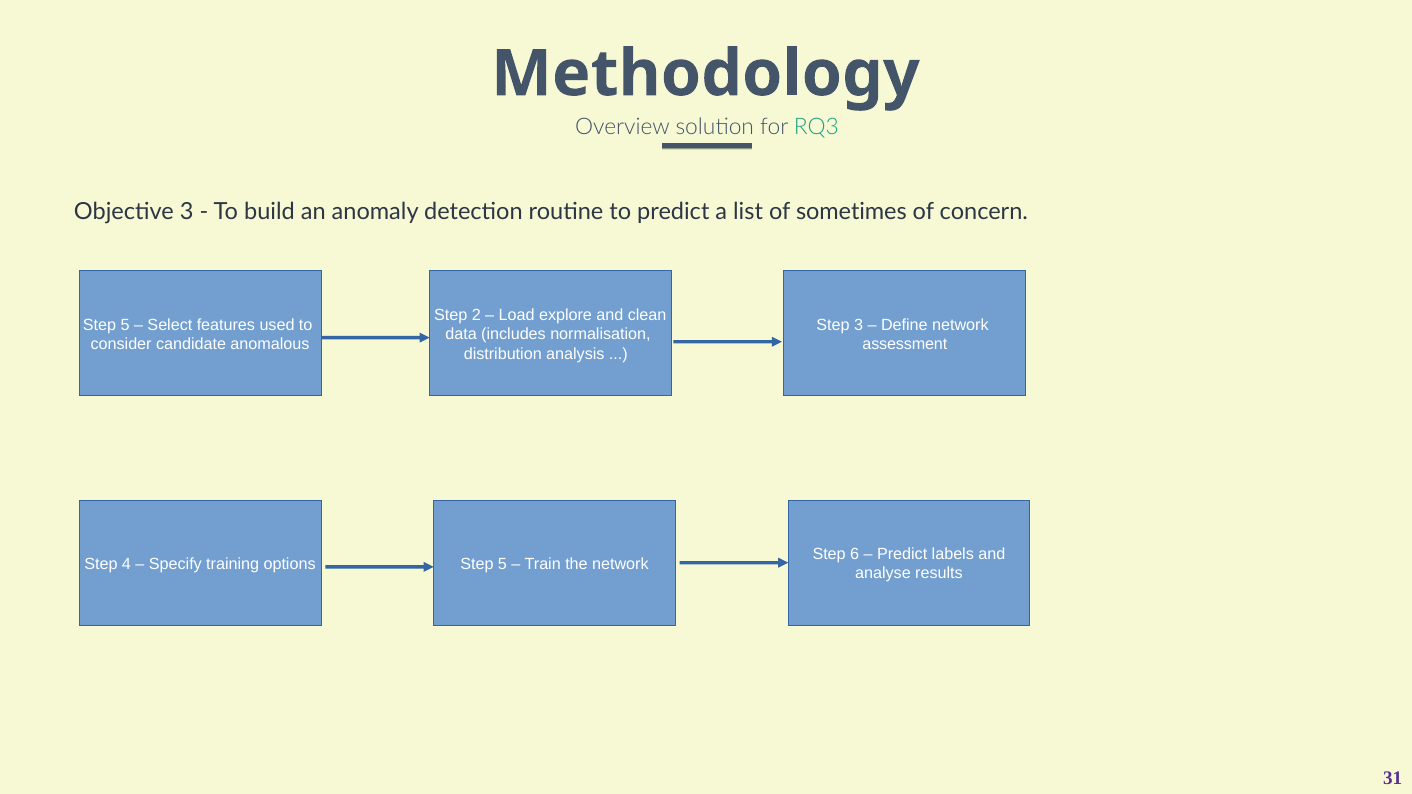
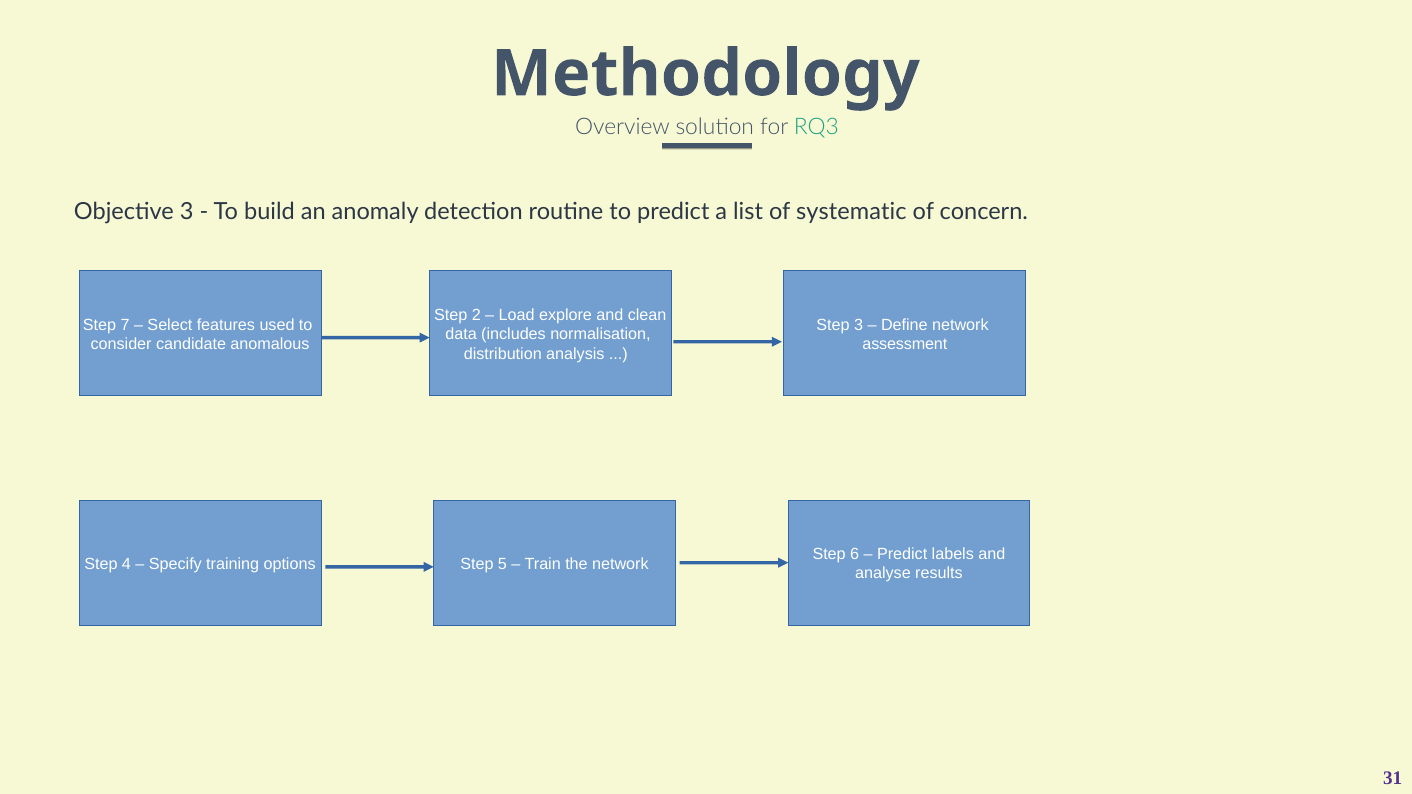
sometimes: sometimes -> systematic (851, 212)
5: 5 -> 7 (125, 325)
